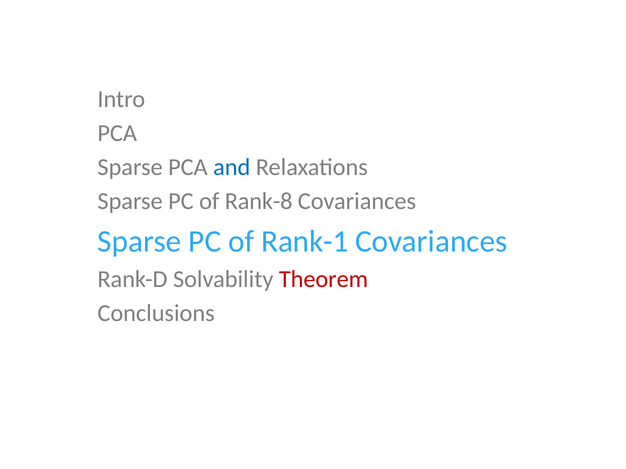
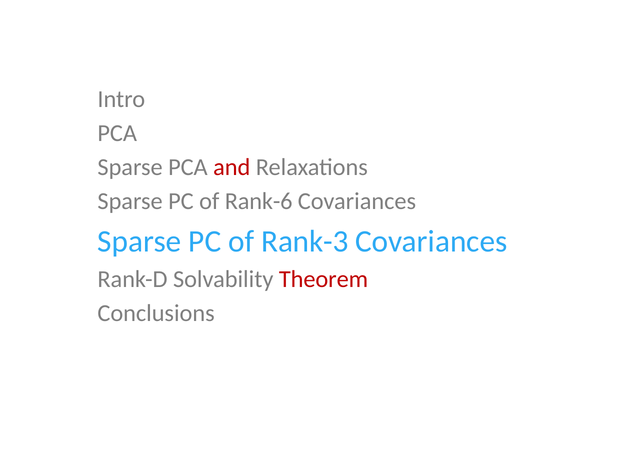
and colour: blue -> red (232, 167)
Rank-8: Rank-8 -> Rank-6 (259, 202)
Rank-1: Rank-1 -> Rank-3 (305, 242)
